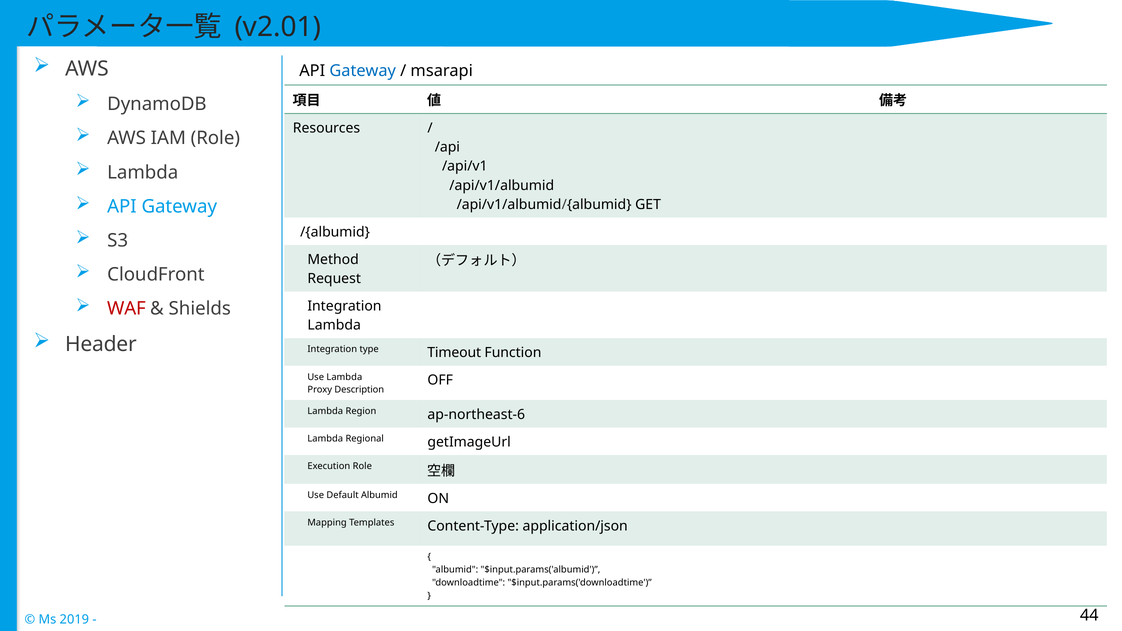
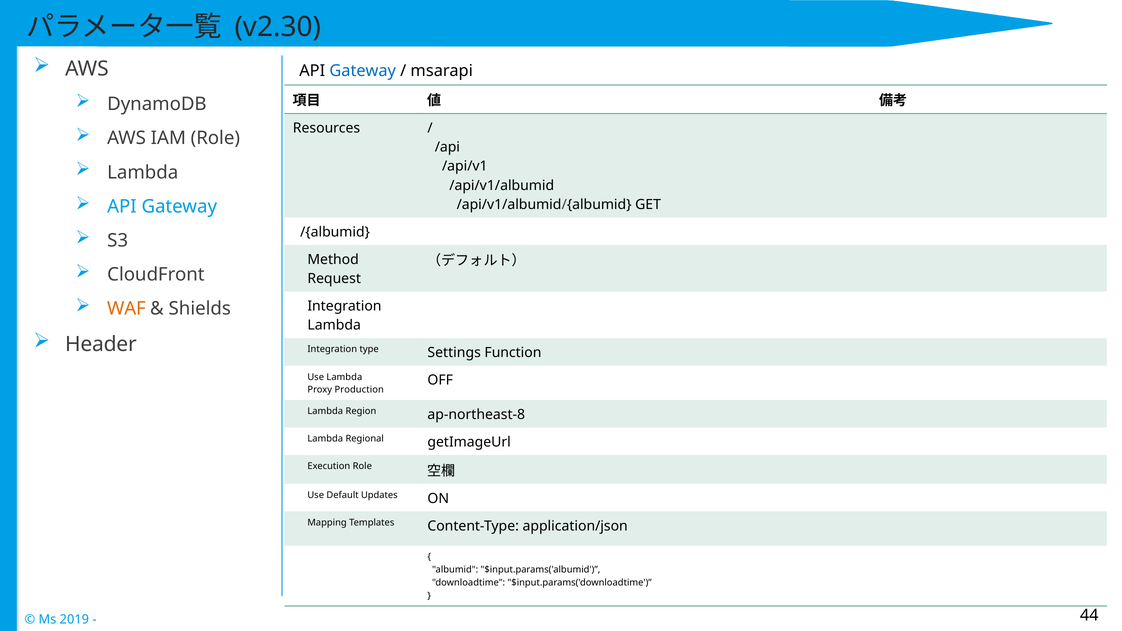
v2.01: v2.01 -> v2.30 (278, 27)
WAF colour: red -> orange (126, 309)
Timeout: Timeout -> Settings (454, 353)
Description: Description -> Production (359, 390)
ap-northeast-6: ap-northeast-6 -> ap-northeast-8 (476, 415)
Default Albumid: Albumid -> Updates (379, 495)
